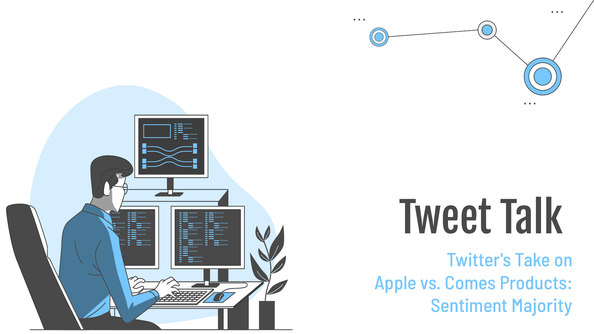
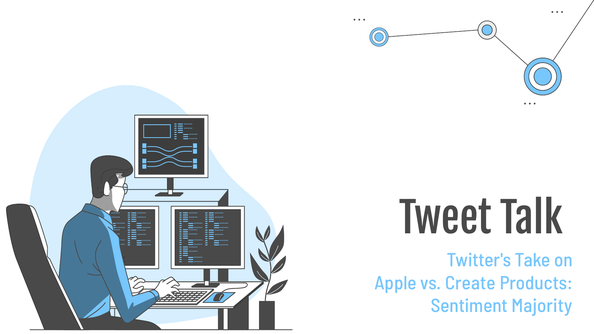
Comes: Comes -> Create (470, 283)
